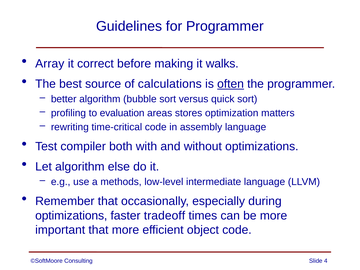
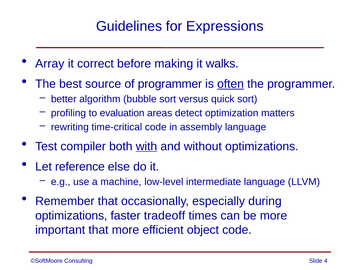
for Programmer: Programmer -> Expressions (225, 26)
of calculations: calculations -> programmer (170, 84)
stores: stores -> detect (189, 113)
with underline: none -> present (146, 146)
Let algorithm: algorithm -> reference (80, 167)
methods: methods -> machine (121, 182)
